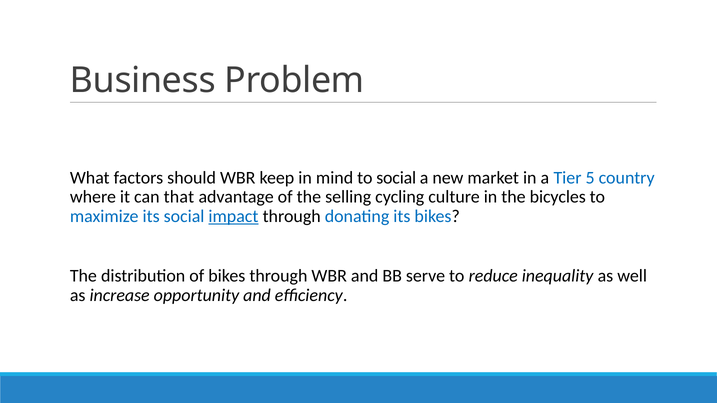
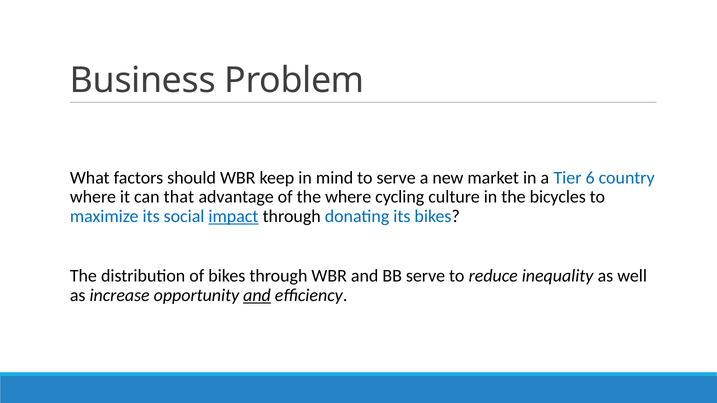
to social: social -> serve (396, 178)
5: 5 -> 6 (590, 178)
the selling: selling -> where (348, 197)
and underline: none -> present (257, 295)
